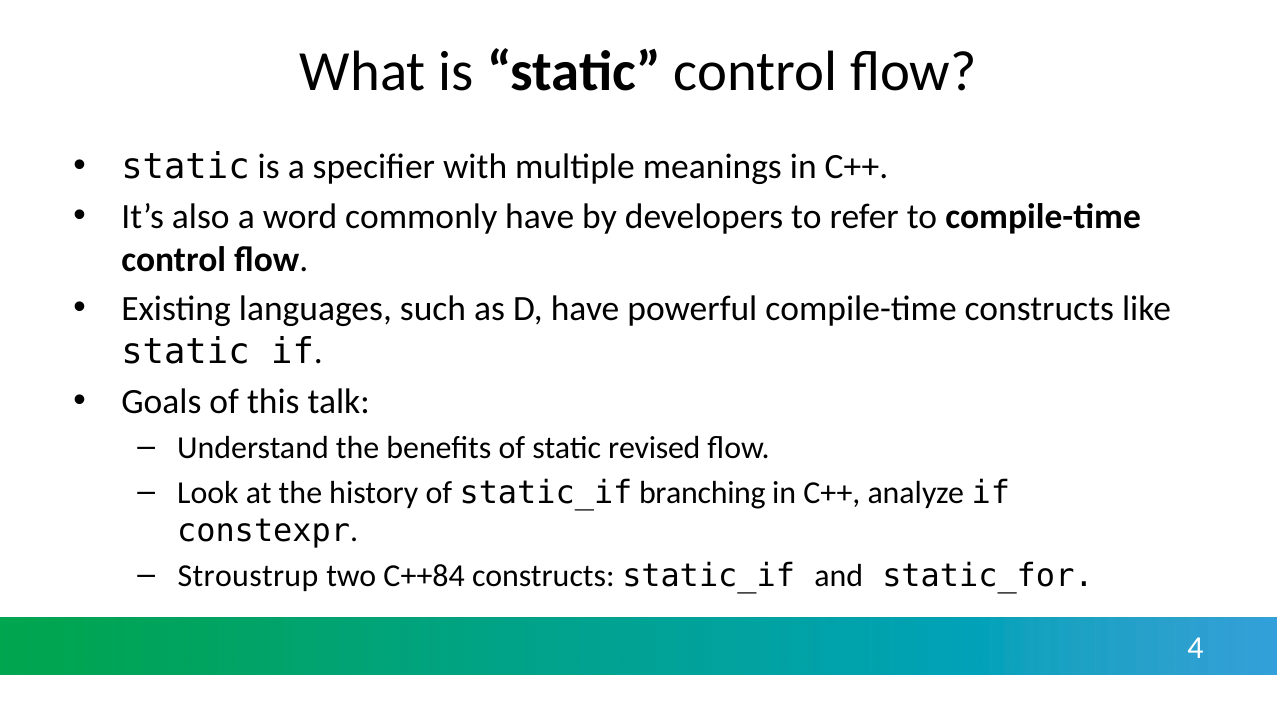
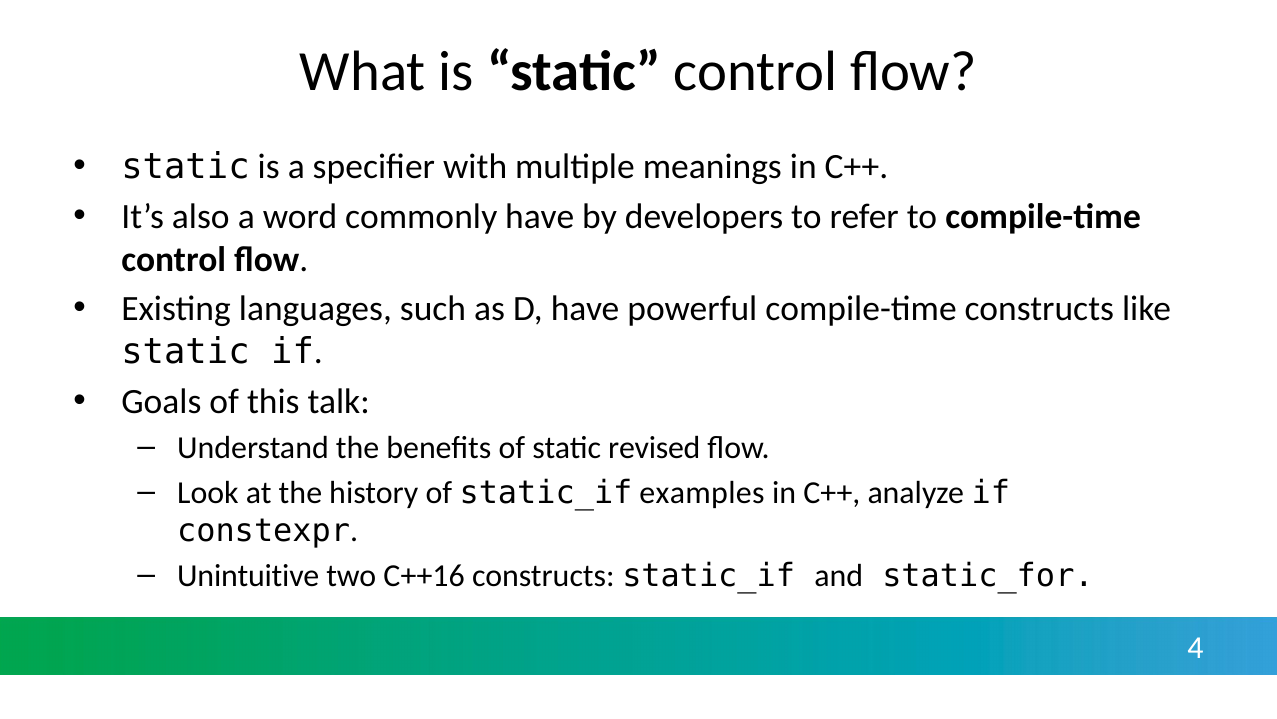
branching: branching -> examples (702, 492)
Stroustrup: Stroustrup -> Unintuitive (248, 575)
C++84: C++84 -> C++16 (424, 575)
